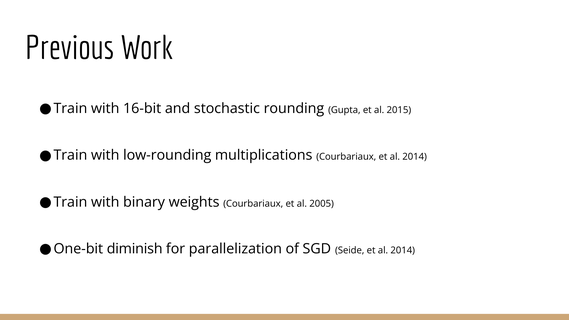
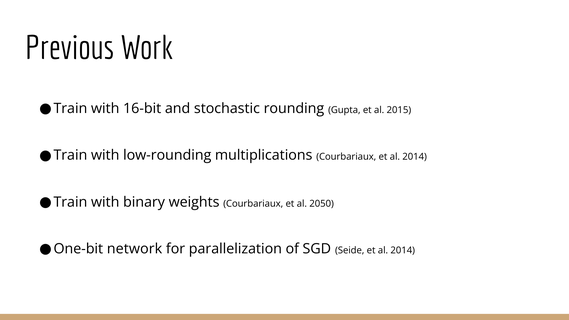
2005: 2005 -> 2050 (322, 204)
diminish: diminish -> network (135, 249)
